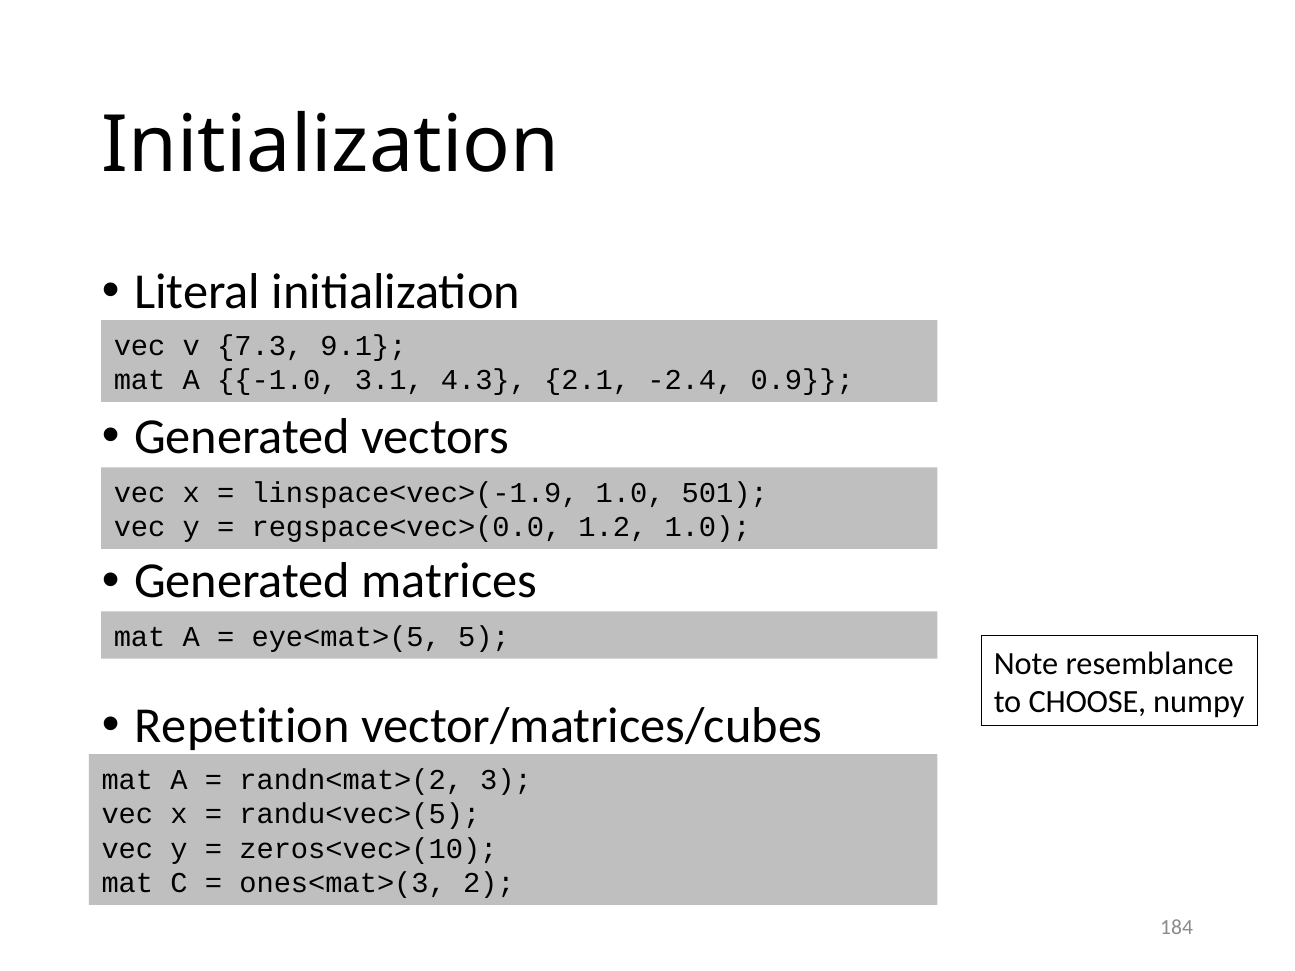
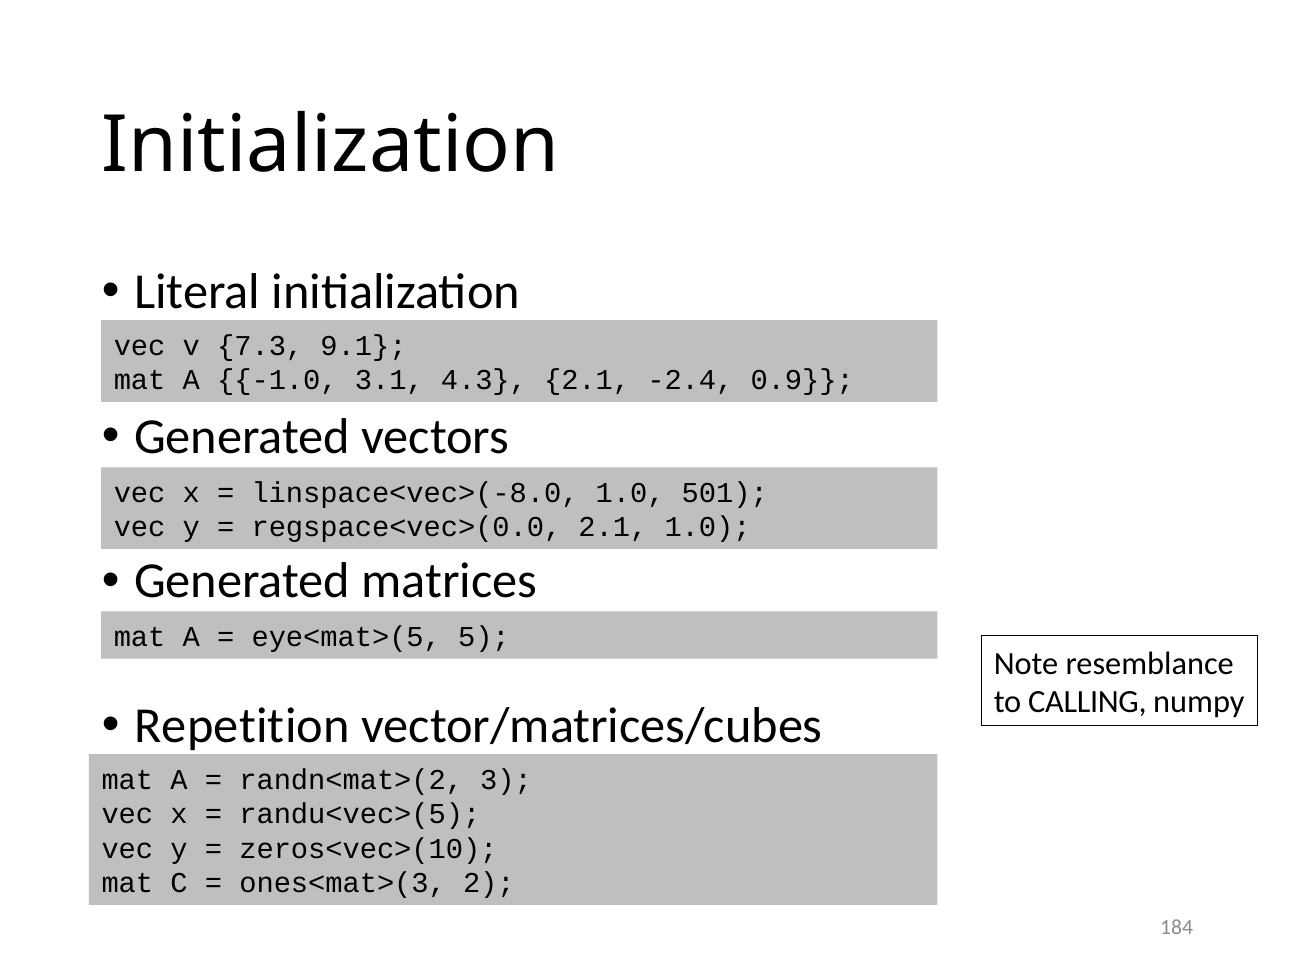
linspace<vec>(-1.9: linspace<vec>(-1.9 -> linspace<vec>(-8.0 (415, 493)
regspace<vec>(0.0 1.2: 1.2 -> 2.1 (613, 528)
CHOOSE: CHOOSE -> CALLING (1087, 702)
